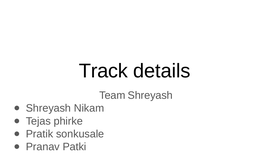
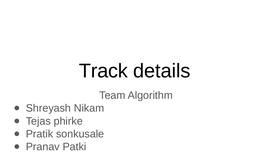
Team Shreyash: Shreyash -> Algorithm (150, 95)
